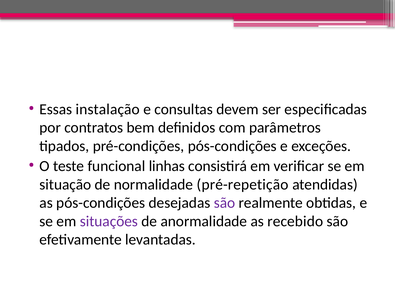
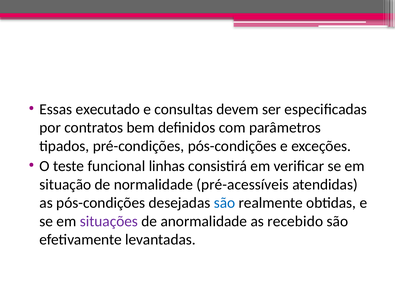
instalação: instalação -> executado (108, 109)
pré-repetição: pré-repetição -> pré-acessíveis (243, 185)
são colour: purple -> blue (225, 203)
